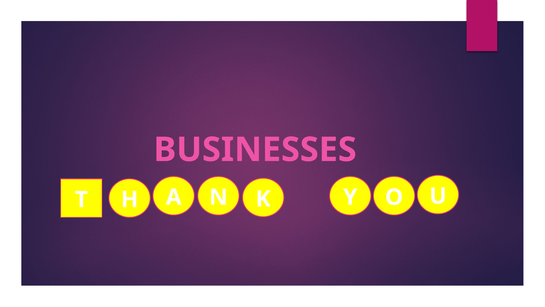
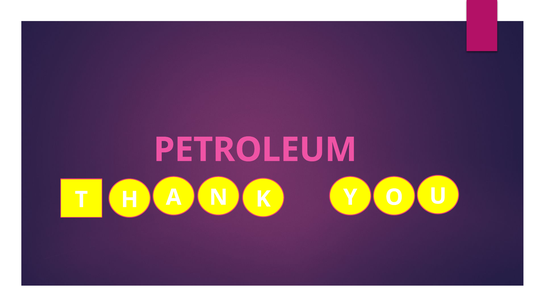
BUSINESSES: BUSINESSES -> PETROLEUM (255, 150)
